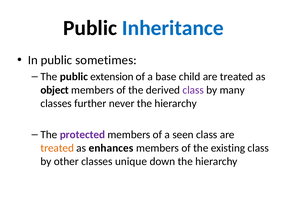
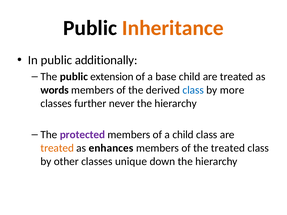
Inheritance colour: blue -> orange (173, 28)
sometimes: sometimes -> additionally (106, 60)
object: object -> words (55, 90)
class colour: purple -> blue (193, 90)
many: many -> more (232, 90)
a seen: seen -> child (183, 135)
the existing: existing -> treated (228, 148)
